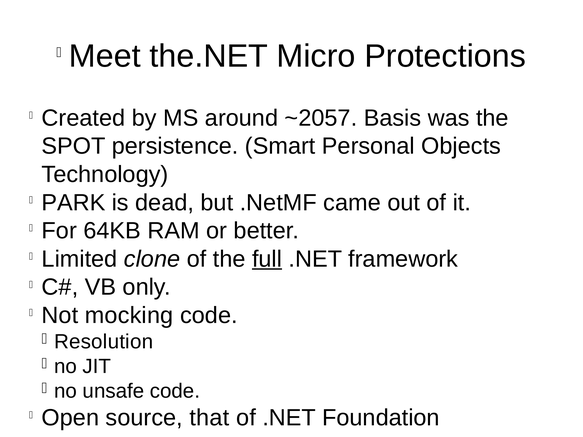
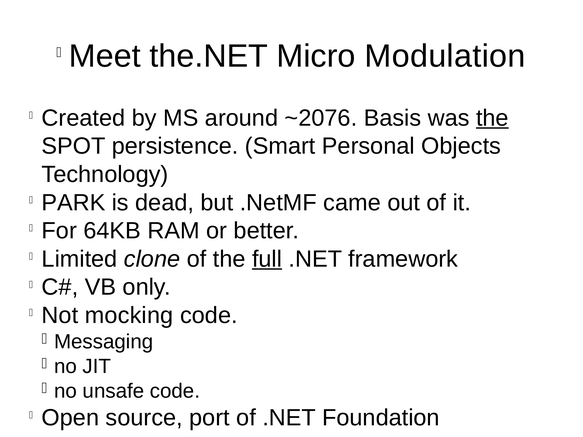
Protections: Protections -> Modulation (445, 56)
~2057: ~2057 -> ~2076 (321, 118)
the underline: none -> present (492, 118)
Resolution: Resolution -> Messaging (104, 342)
that: that -> port (209, 418)
